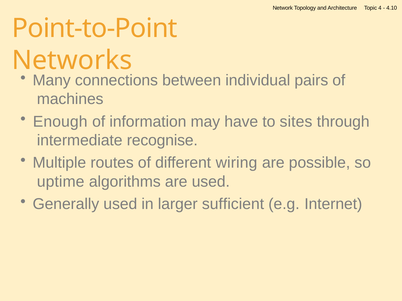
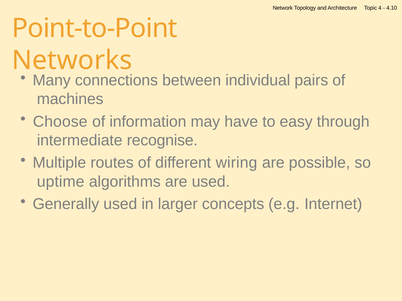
Enough: Enough -> Choose (60, 122)
sites: sites -> easy (296, 122)
sufficient: sufficient -> concepts (233, 204)
